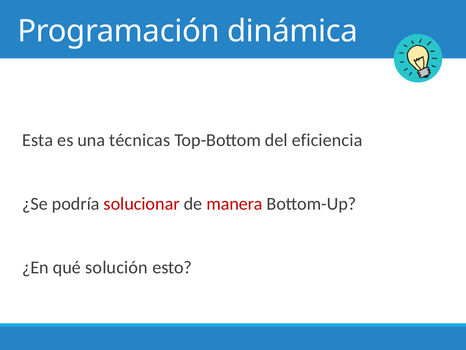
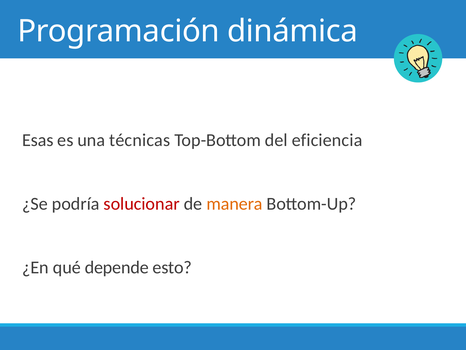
Esta: Esta -> Esas (38, 140)
manera colour: red -> orange (234, 204)
solución: solución -> depende (117, 267)
